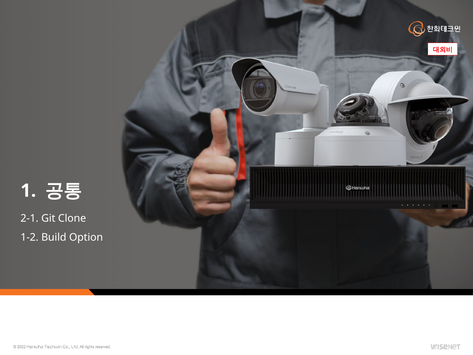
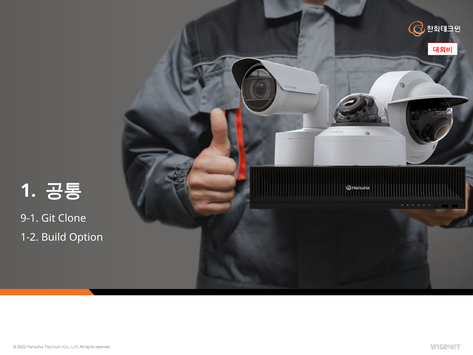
2-1: 2-1 -> 9-1 (30, 218)
